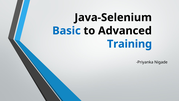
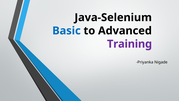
Training colour: blue -> purple (130, 44)
